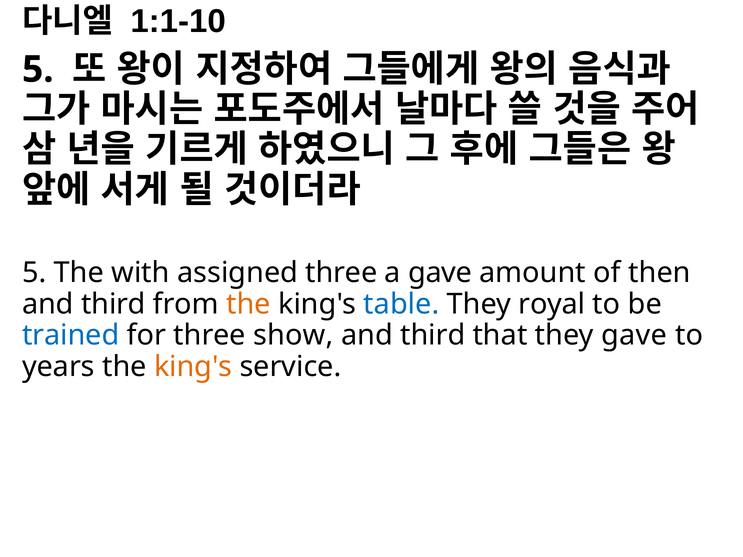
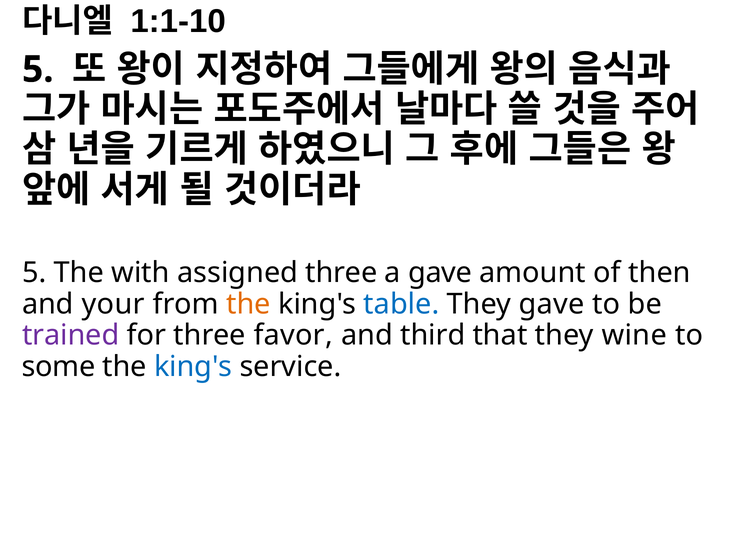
third: third -> your (113, 304)
They royal: royal -> gave (552, 304)
trained colour: blue -> purple (71, 335)
show: show -> favor (293, 335)
they gave: gave -> wine (634, 335)
years: years -> some (58, 367)
king's colour: orange -> blue (193, 367)
